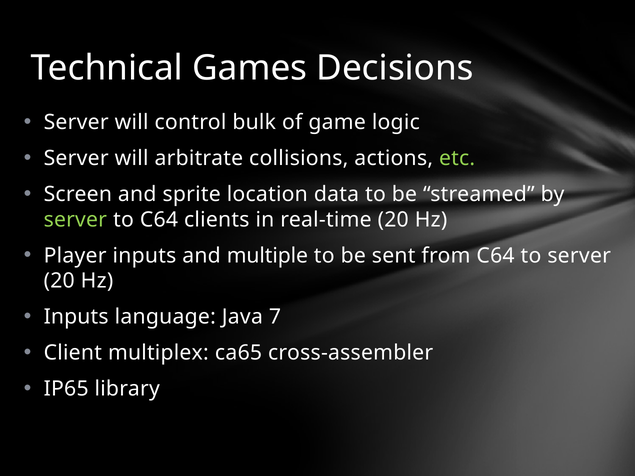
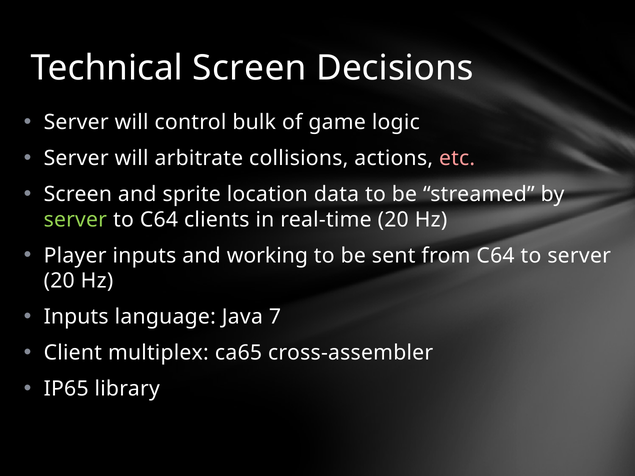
Technical Games: Games -> Screen (250, 68)
etc colour: light green -> pink (457, 158)
multiple: multiple -> working (267, 256)
